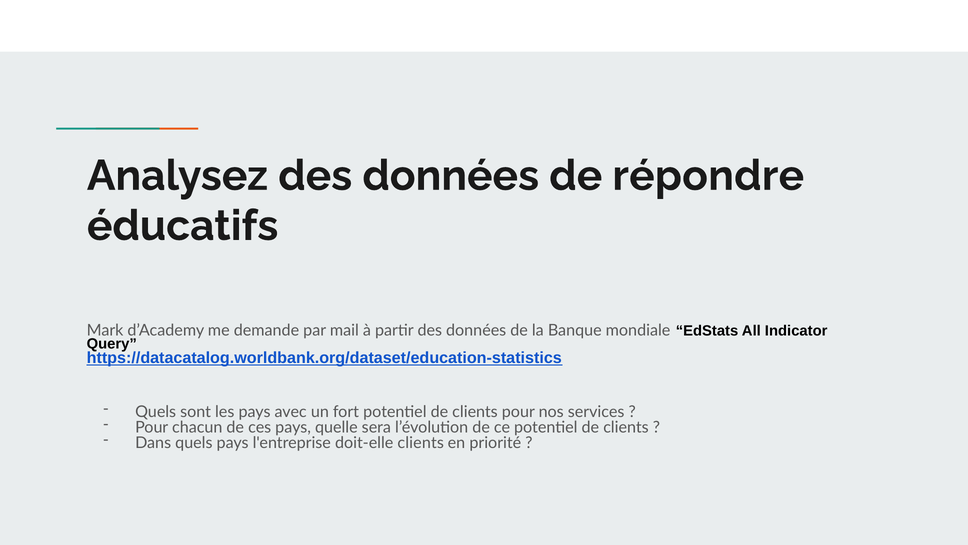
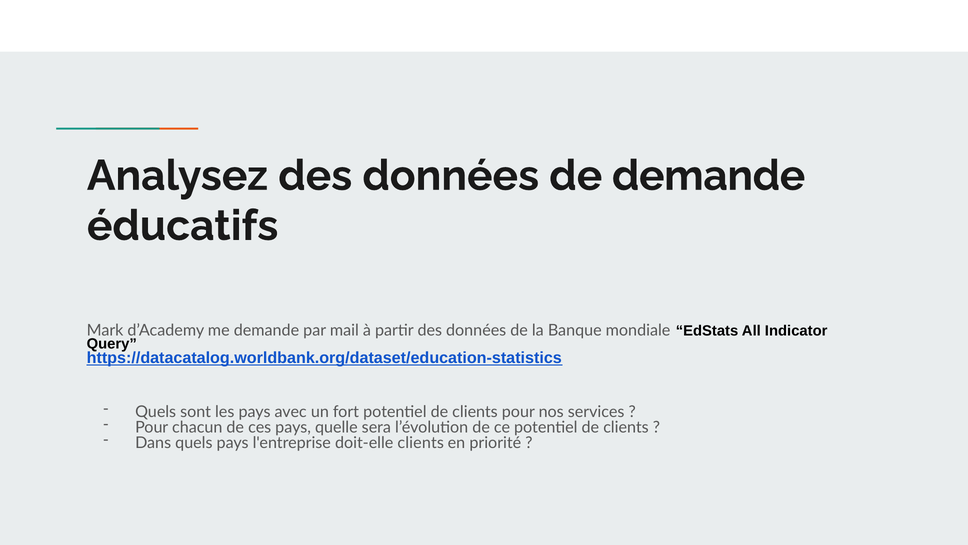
de répondre: répondre -> demande (709, 176)
